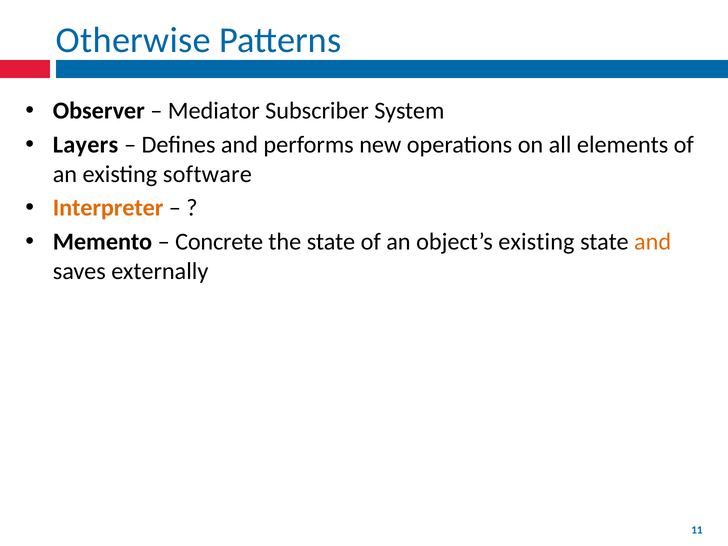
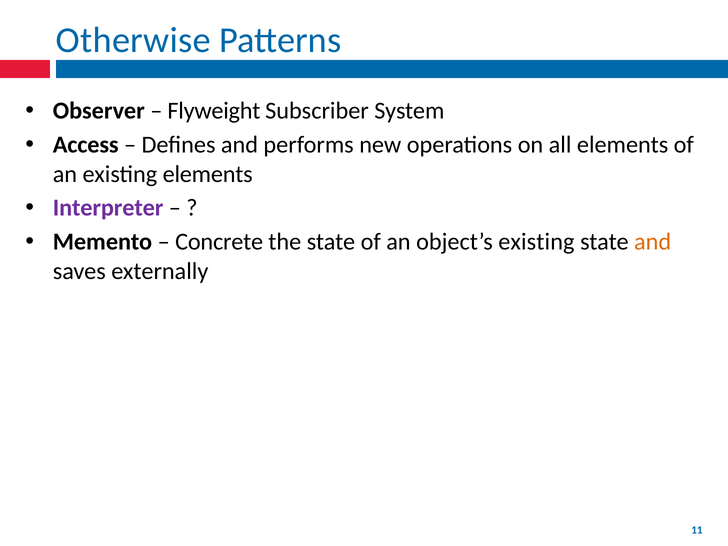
Mediator: Mediator -> Flyweight (214, 111)
Layers: Layers -> Access (86, 145)
existing software: software -> elements (208, 174)
Interpreter colour: orange -> purple (108, 208)
